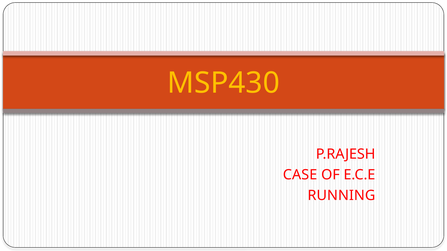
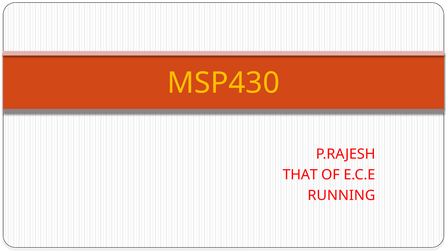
CASE: CASE -> THAT (300, 175)
